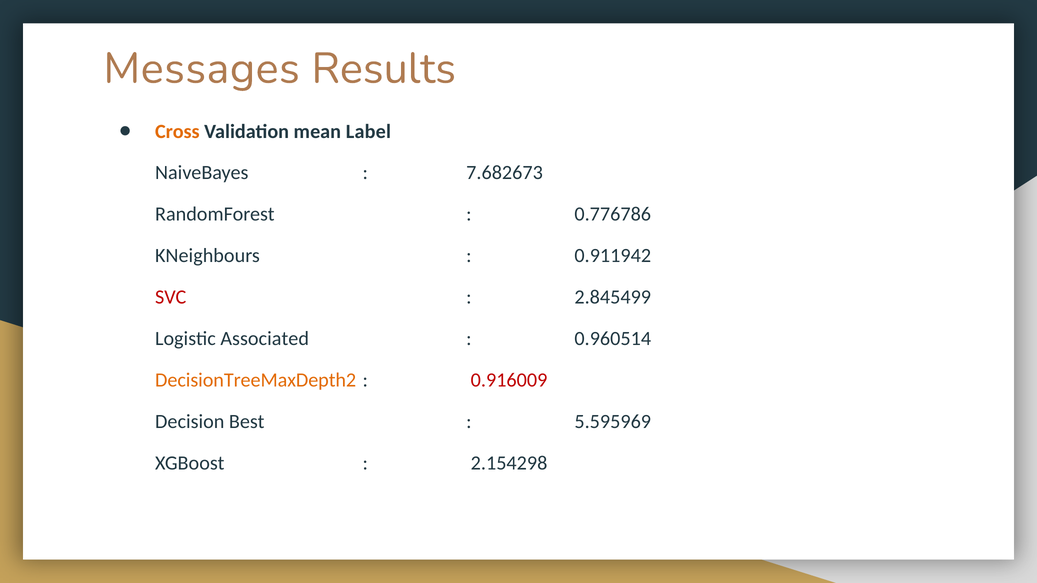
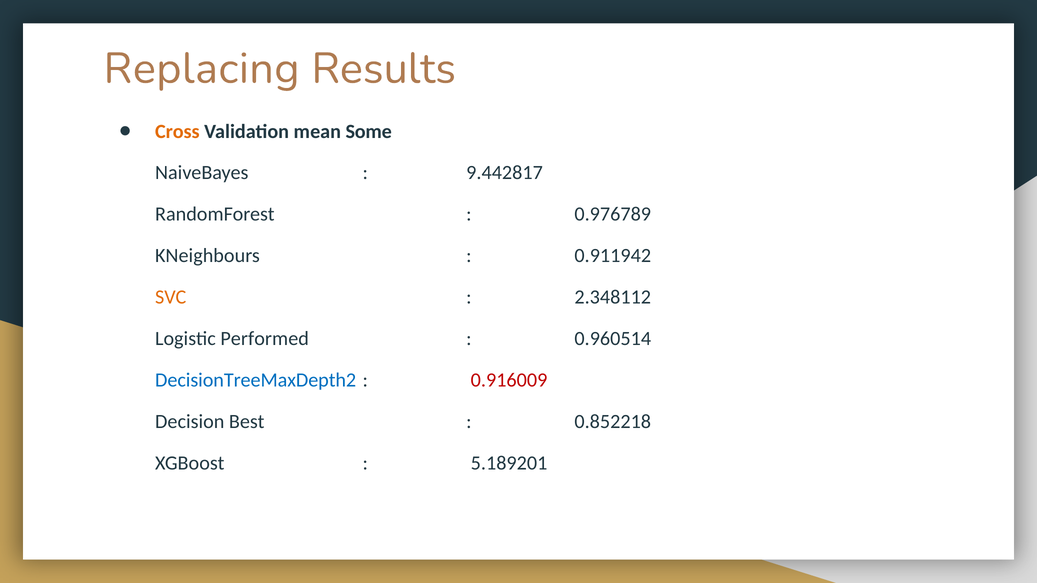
Messages: Messages -> Replacing (202, 69)
Label: Label -> Some (369, 131)
7.682673: 7.682673 -> 9.442817 (505, 173)
0.776786: 0.776786 -> 0.976789 (613, 214)
SVC colour: red -> orange (171, 297)
2.845499: 2.845499 -> 2.348112 (613, 297)
Associated: Associated -> Performed (265, 339)
DecisionTreeMaxDepth2 colour: orange -> blue (256, 380)
5.595969: 5.595969 -> 0.852218 (613, 422)
2.154298: 2.154298 -> 5.189201 (509, 463)
